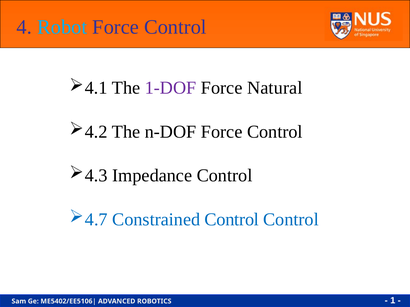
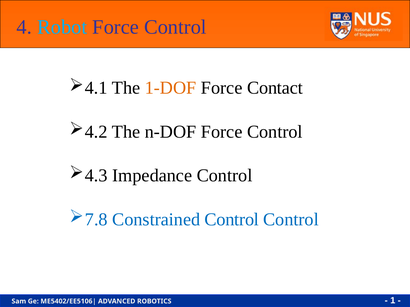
1-DOF colour: purple -> orange (171, 88)
Natural: Natural -> Contact (275, 88)
4.7: 4.7 -> 7.8 (96, 220)
